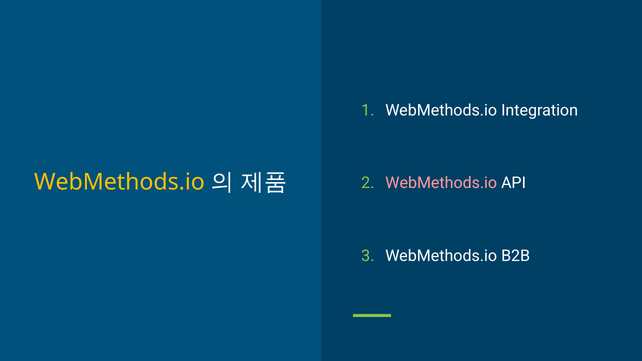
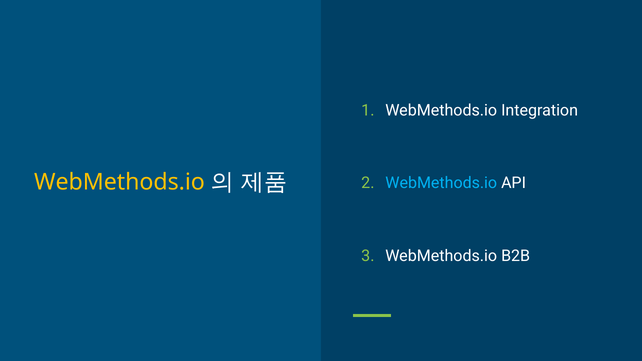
WebMethods.io colour: pink -> light blue (441, 183)
